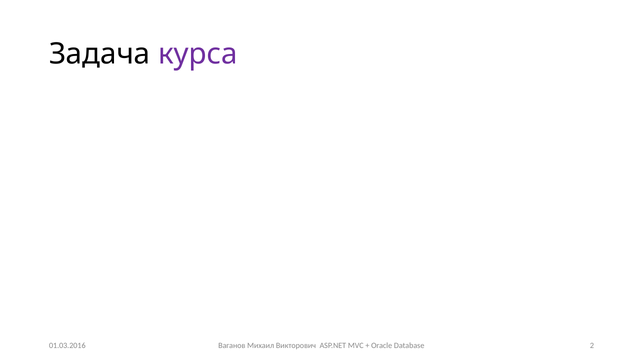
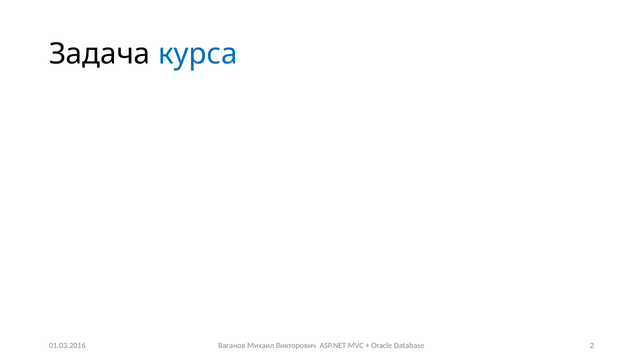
курса colour: purple -> blue (198, 54)
